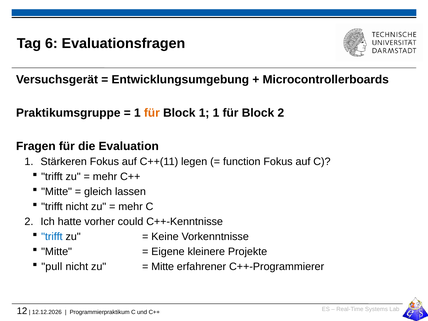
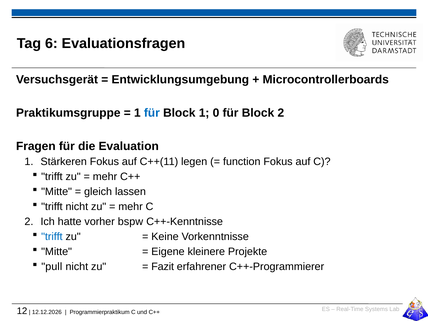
für colour: orange -> blue (152, 113)
1 1: 1 -> 0 (216, 113)
could: could -> bspw (130, 222)
Mitte: Mitte -> Fazit (163, 267)
